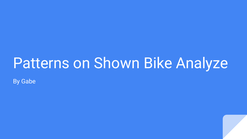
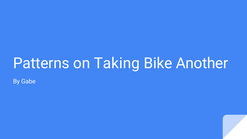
Shown: Shown -> Taking (117, 63)
Analyze: Analyze -> Another (202, 63)
